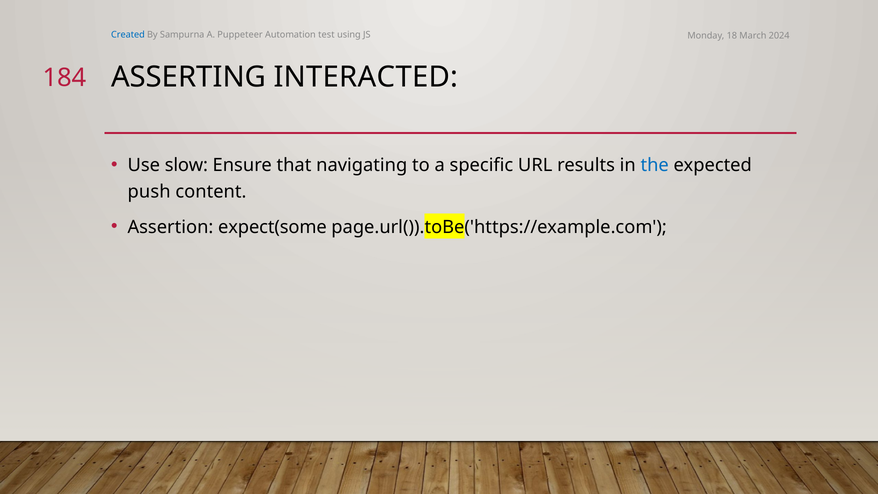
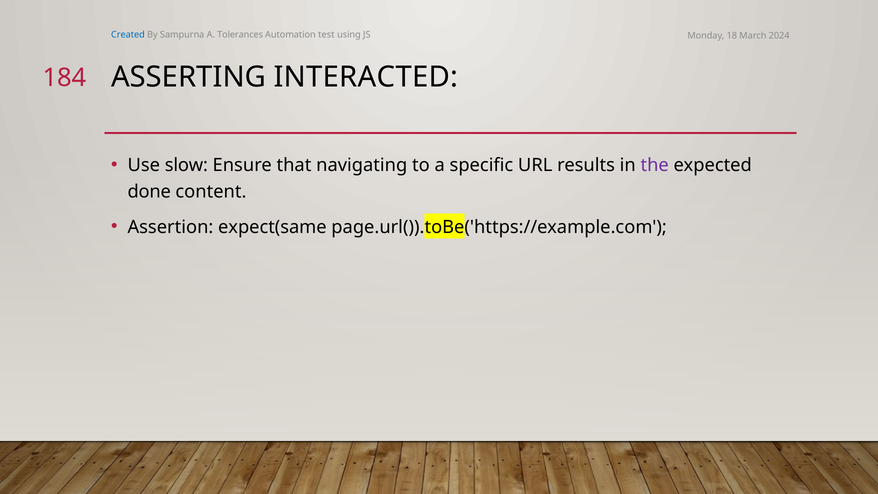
Puppeteer: Puppeteer -> Tolerances (240, 35)
the colour: blue -> purple (655, 165)
push: push -> done (149, 191)
expect(some: expect(some -> expect(same (272, 227)
